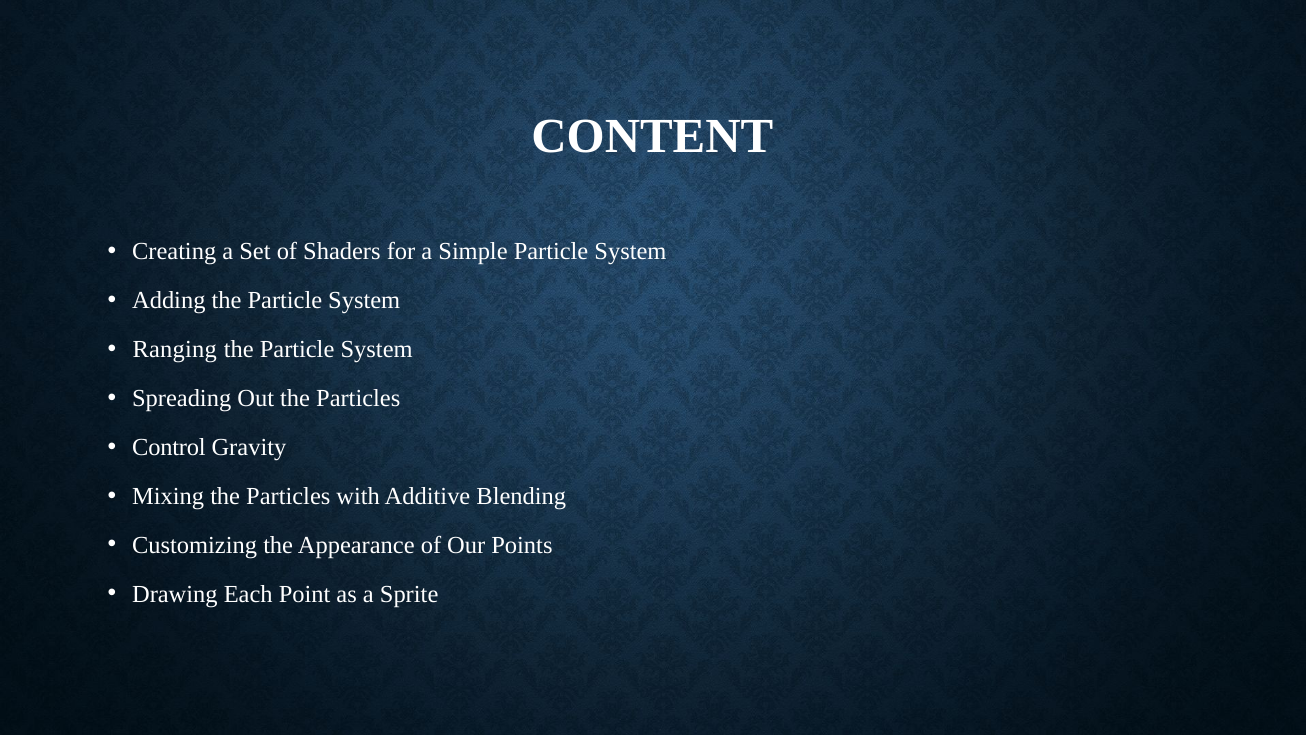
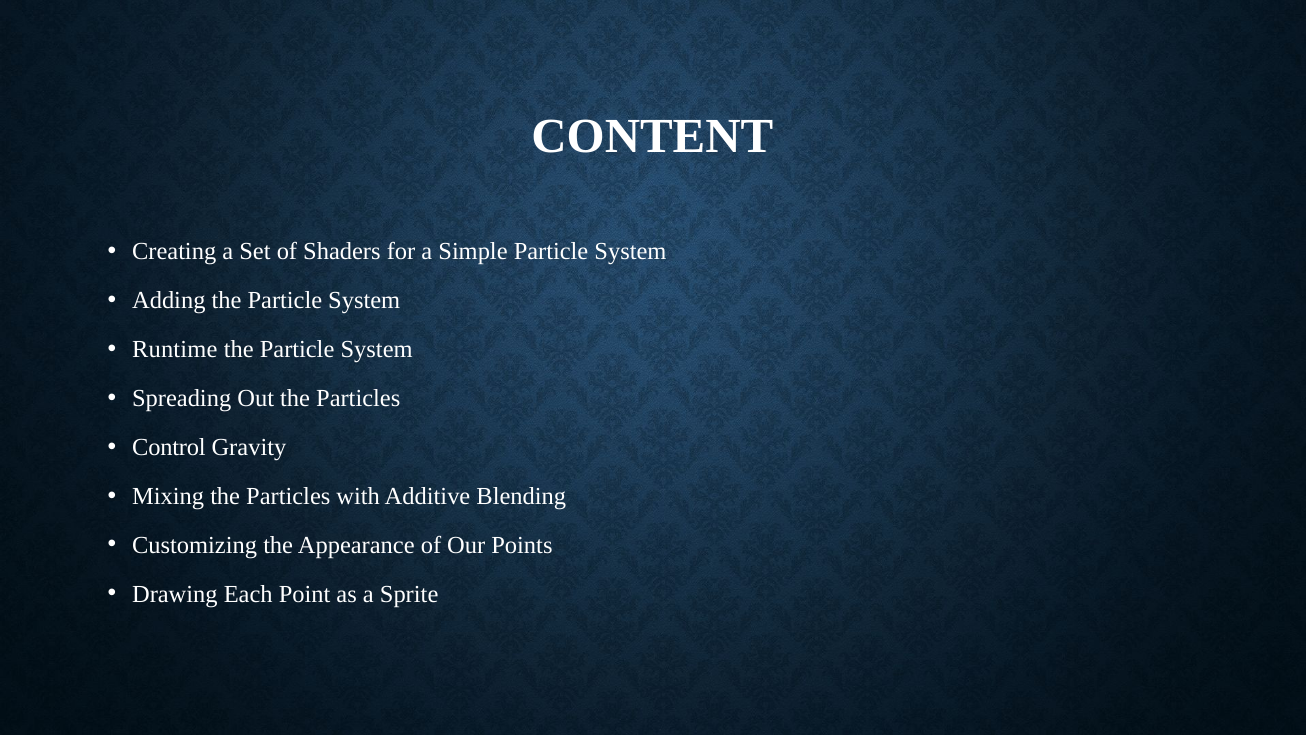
Ranging: Ranging -> Runtime (175, 349)
